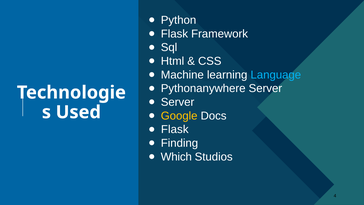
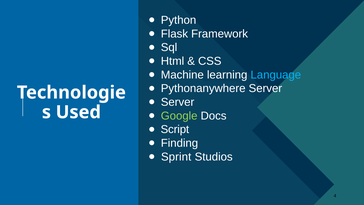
Google colour: yellow -> light green (179, 116)
Flask: Flask -> Script (175, 129)
Which: Which -> Sprint (176, 157)
